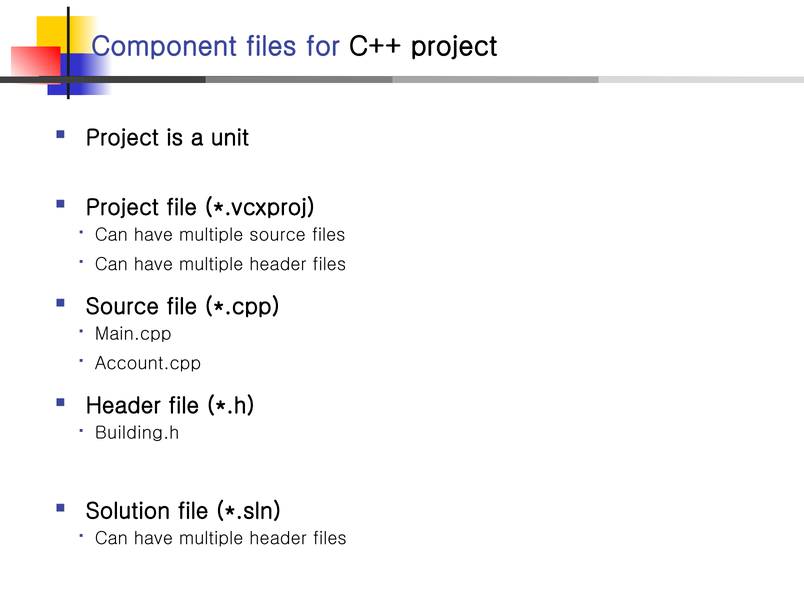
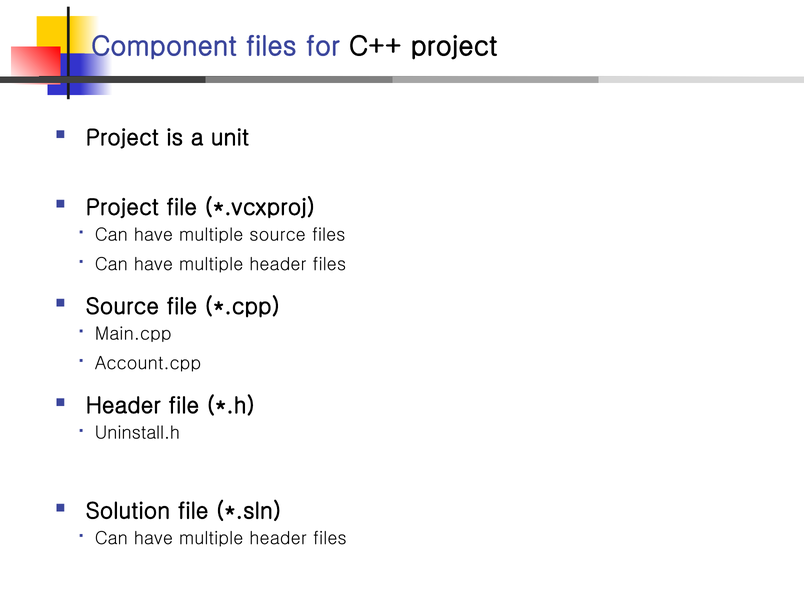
Building.h: Building.h -> Uninstall.h (137, 433)
